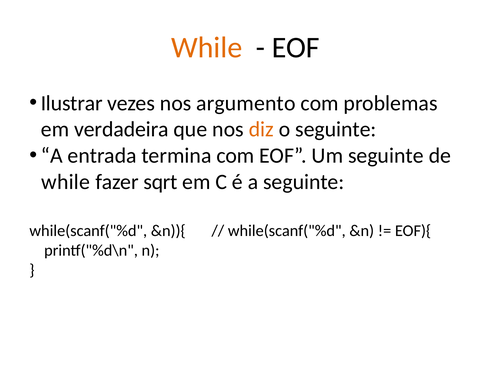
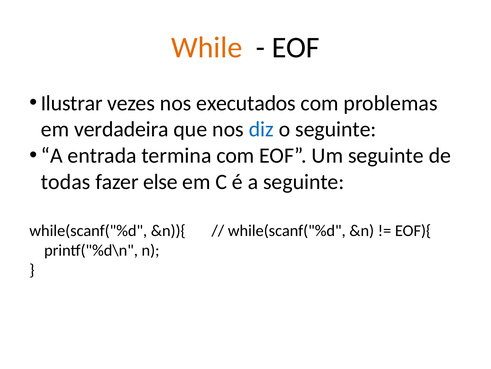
argumento: argumento -> executados (246, 103)
diz colour: orange -> blue (261, 129)
while: while -> todas (66, 182)
sqrt: sqrt -> else (161, 182)
